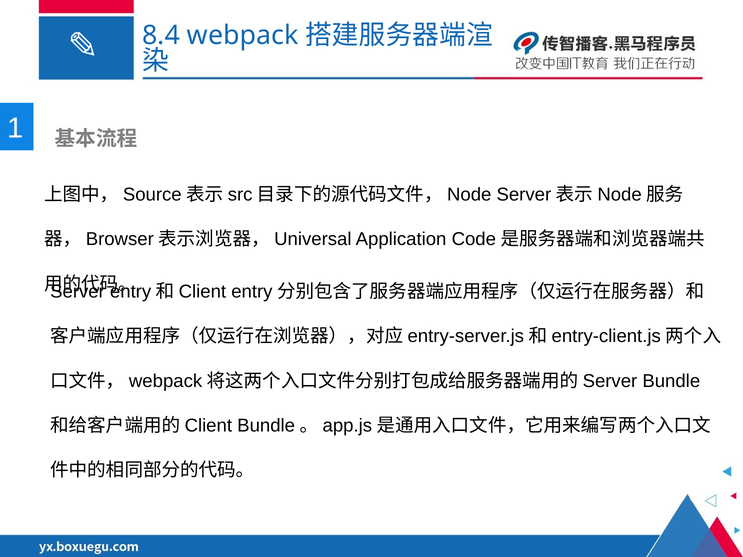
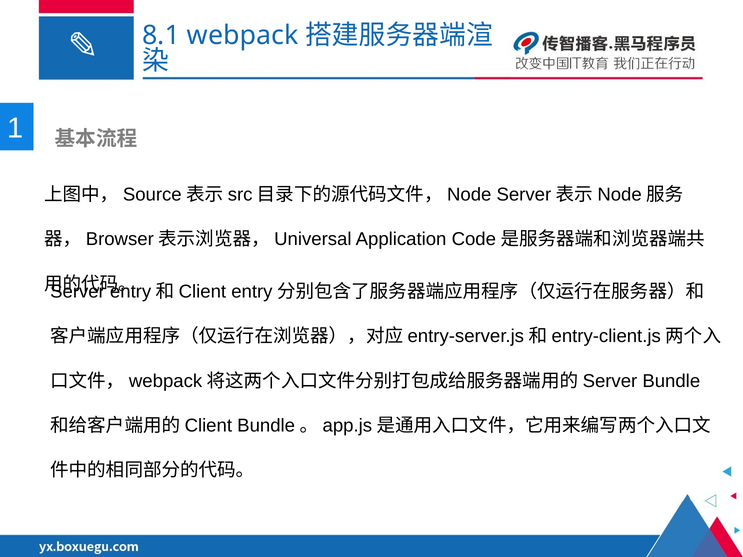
8.4: 8.4 -> 8.1 (161, 35)
